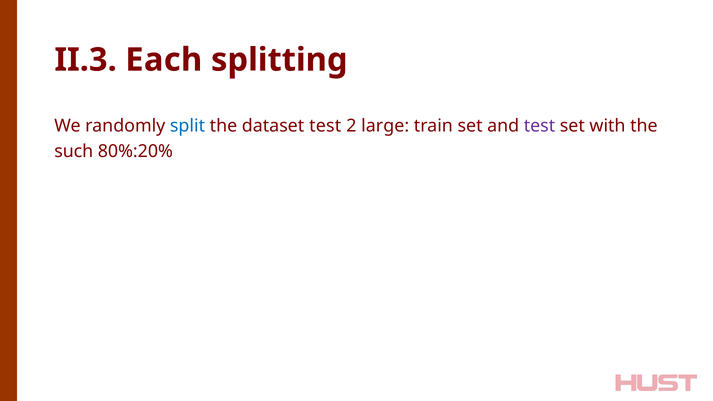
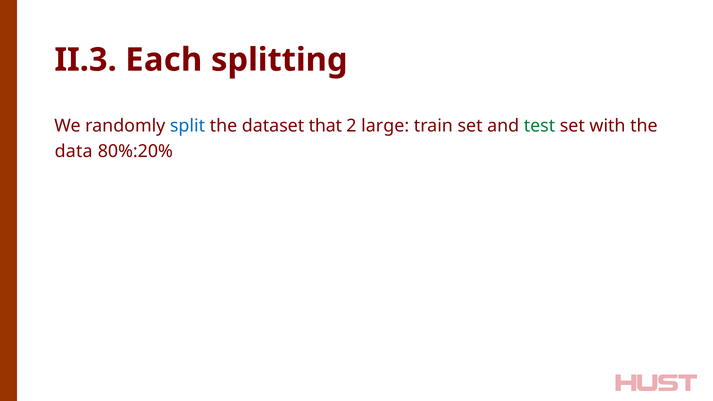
dataset test: test -> that (325, 126)
test colour: purple -> green (539, 126)
such: such -> data (74, 151)
